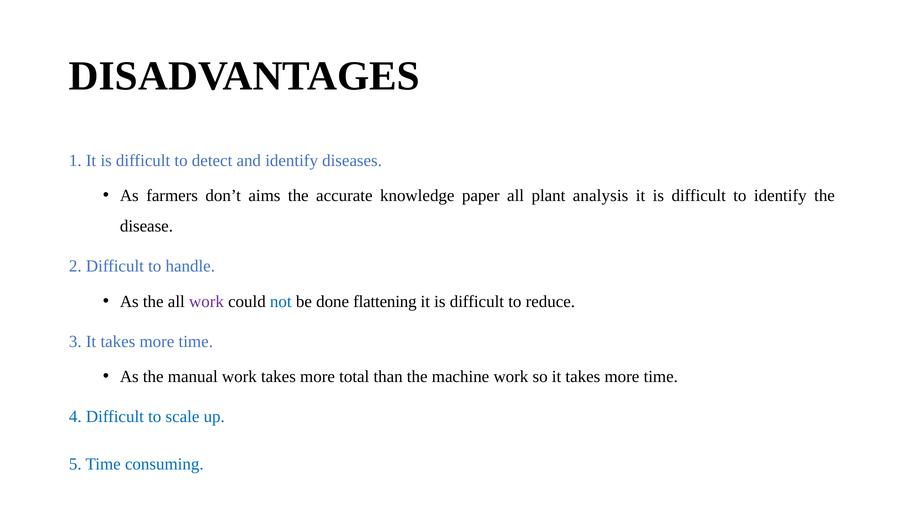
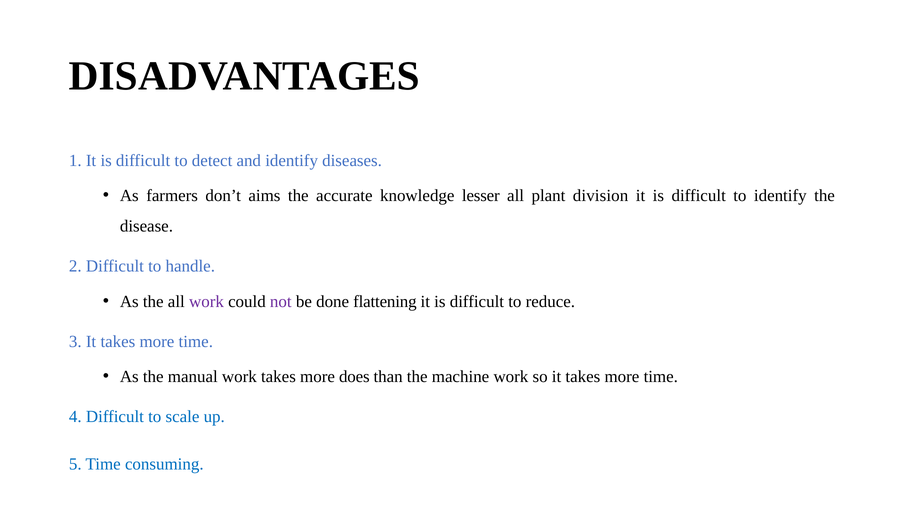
paper: paper -> lesser (481, 196)
analysis: analysis -> division (601, 196)
not colour: blue -> purple (281, 301)
total: total -> does (354, 377)
